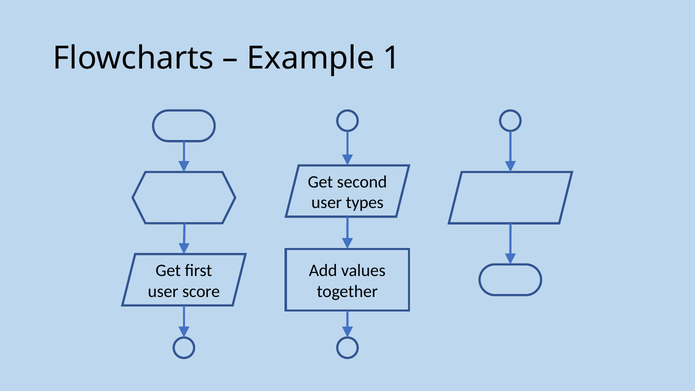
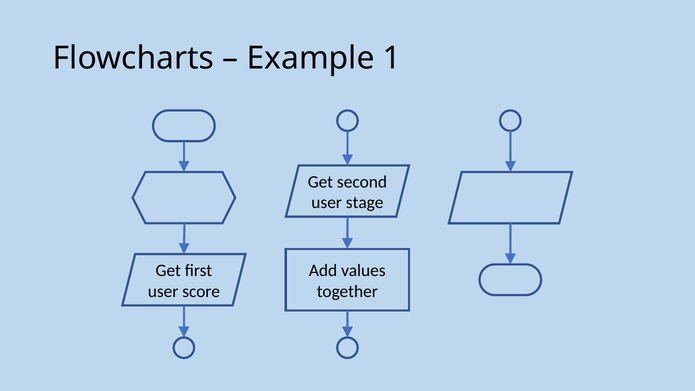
types: types -> stage (365, 203)
